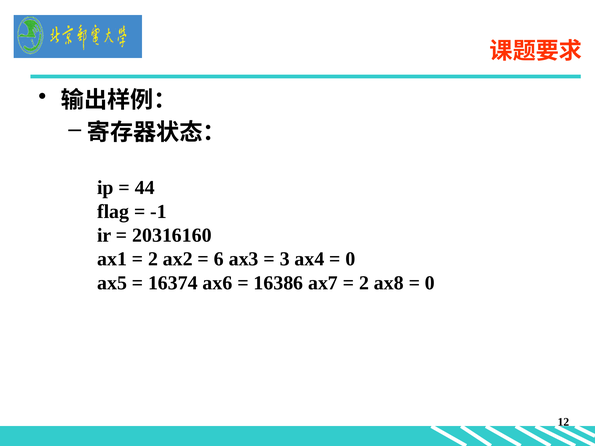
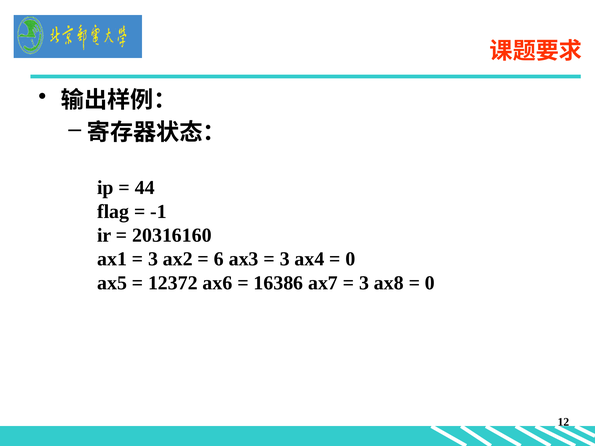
2: 2 -> 3 (153, 259)
16374: 16374 -> 12372 (173, 283)
2: 2 -> 3 (364, 283)
